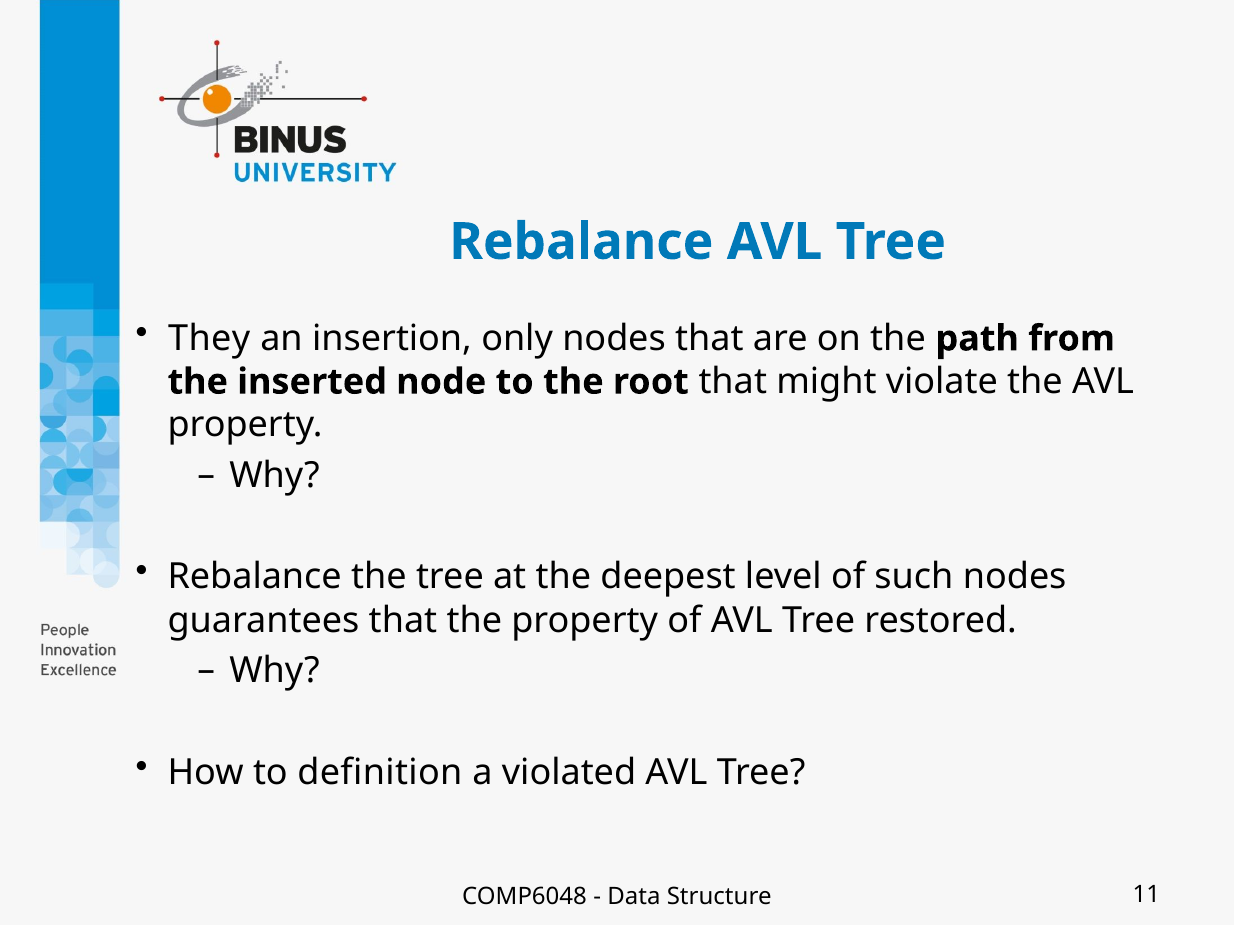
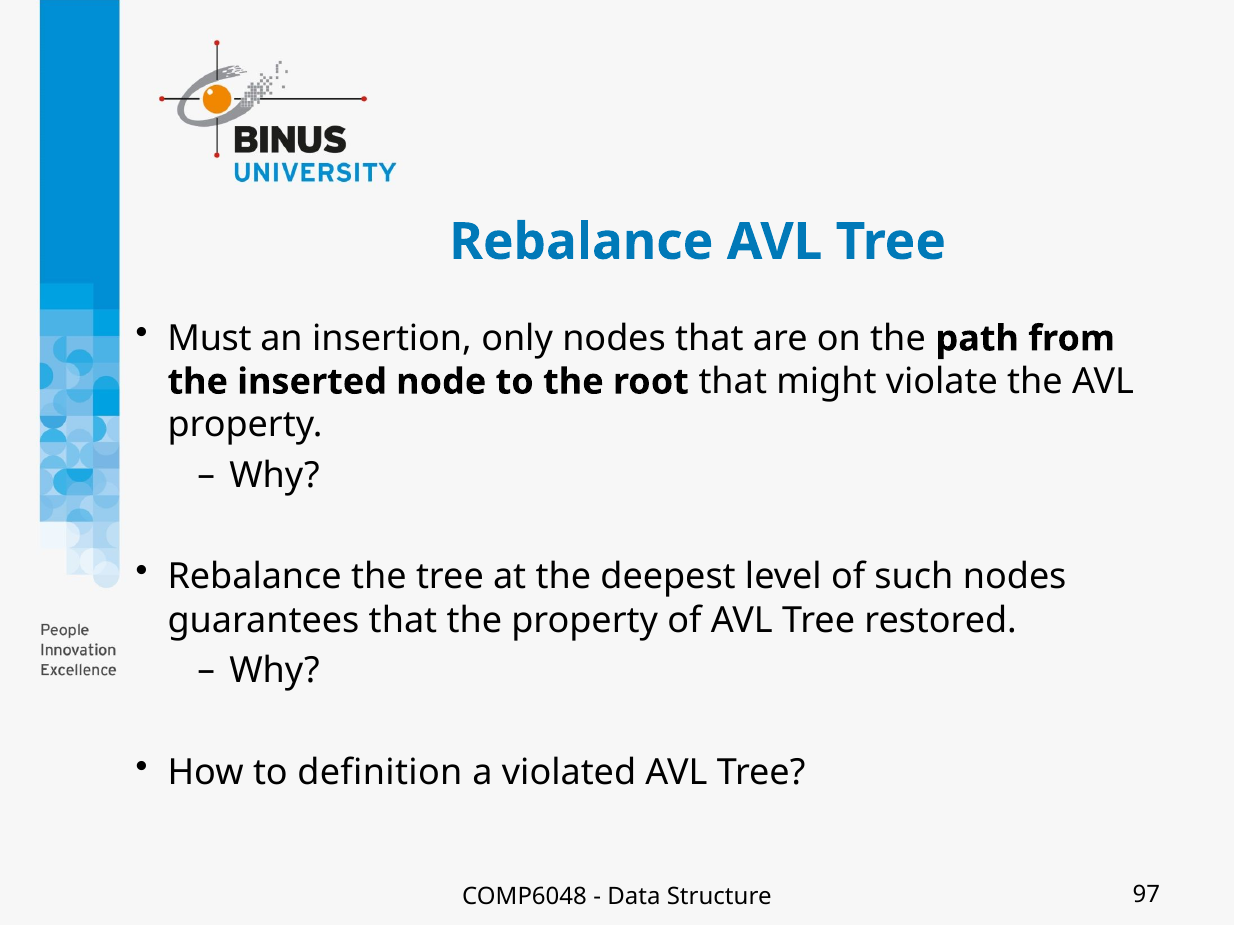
They: They -> Must (209, 339)
11: 11 -> 97 (1146, 895)
